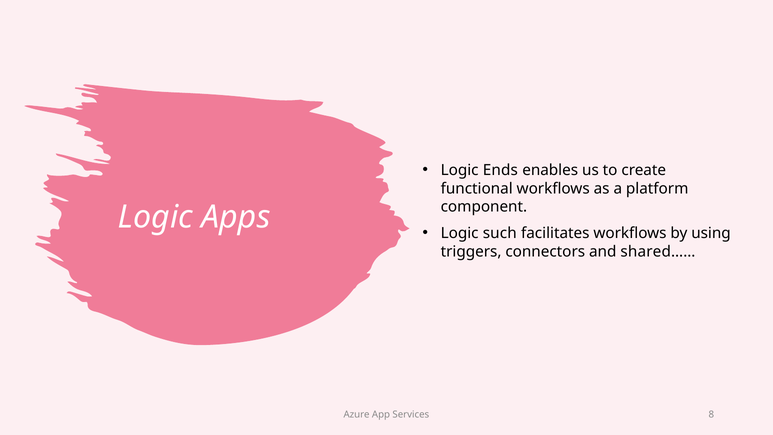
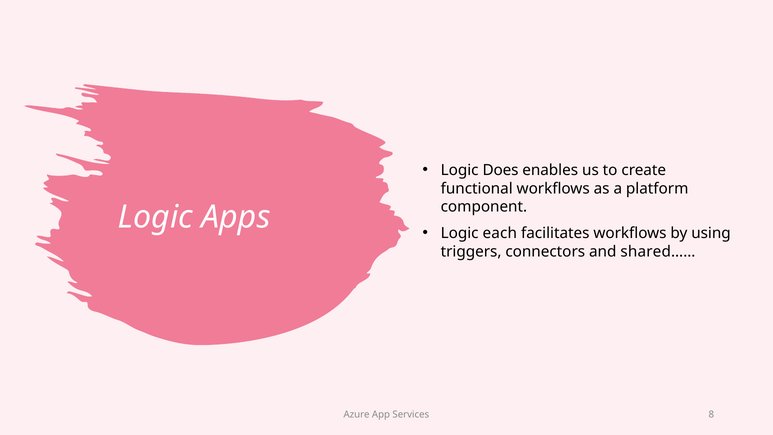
Ends: Ends -> Does (501, 170)
such: such -> each (500, 233)
